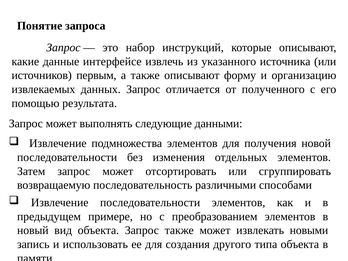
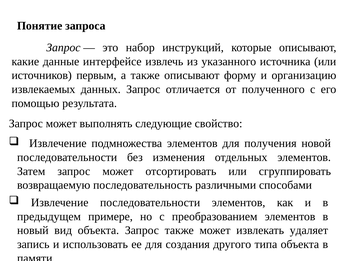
данными: данными -> свойство (219, 124)
новыми: новыми -> удаляет (309, 230)
